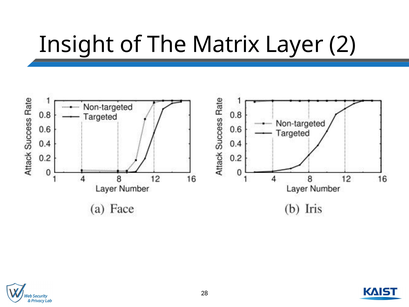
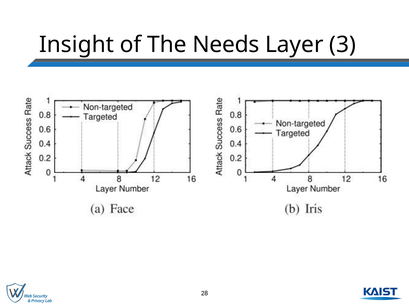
Matrix: Matrix -> Needs (226, 45)
2: 2 -> 3 (343, 45)
